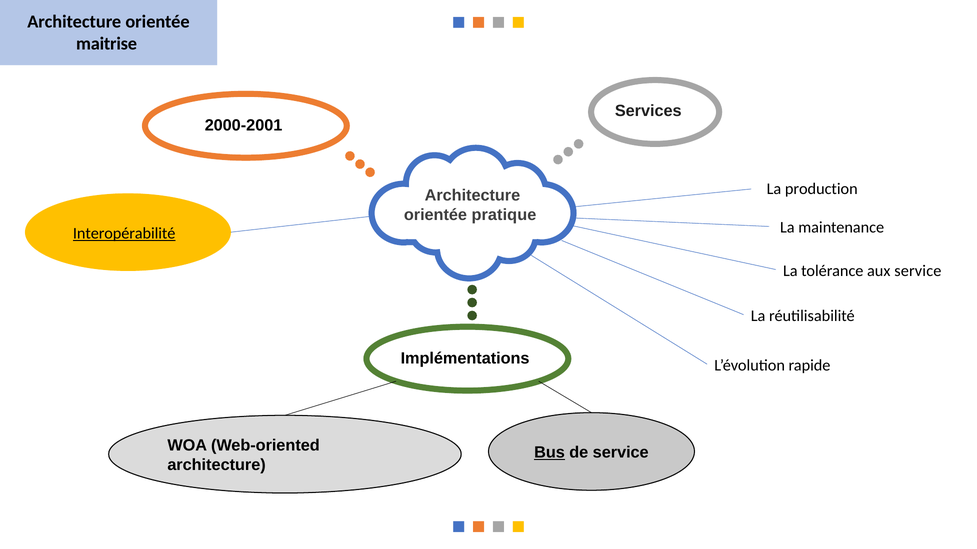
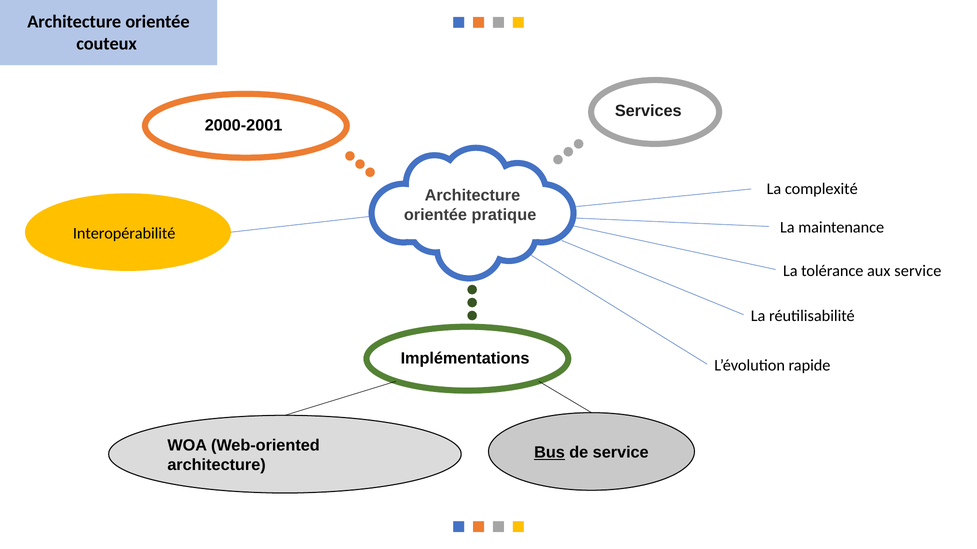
maitrise: maitrise -> couteux (107, 44)
production: production -> complexité (821, 189)
Interopérabilité underline: present -> none (124, 234)
